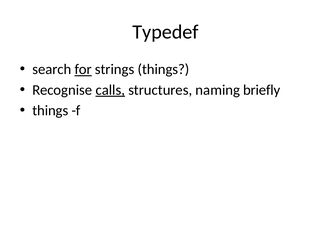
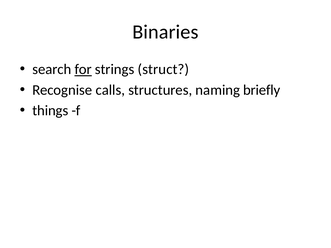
Typedef: Typedef -> Binaries (165, 32)
strings things: things -> struct (163, 69)
calls underline: present -> none (110, 90)
